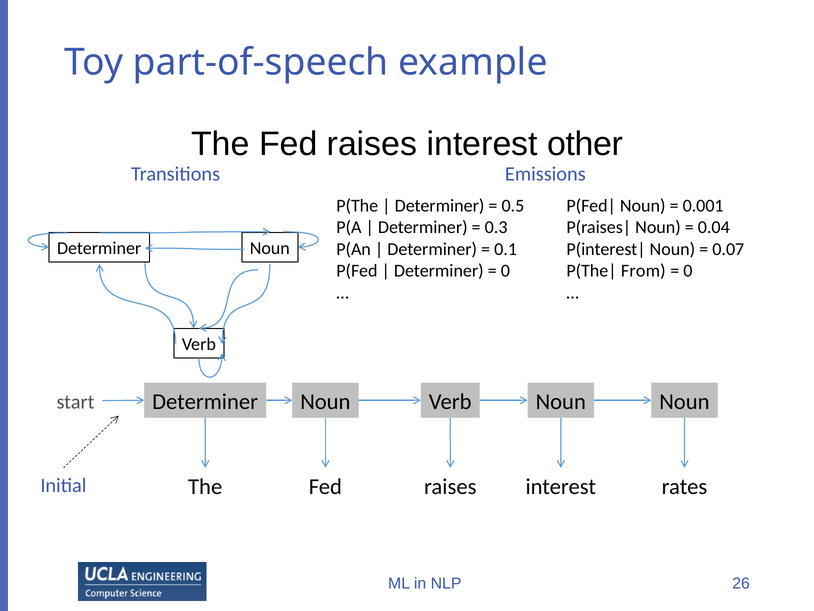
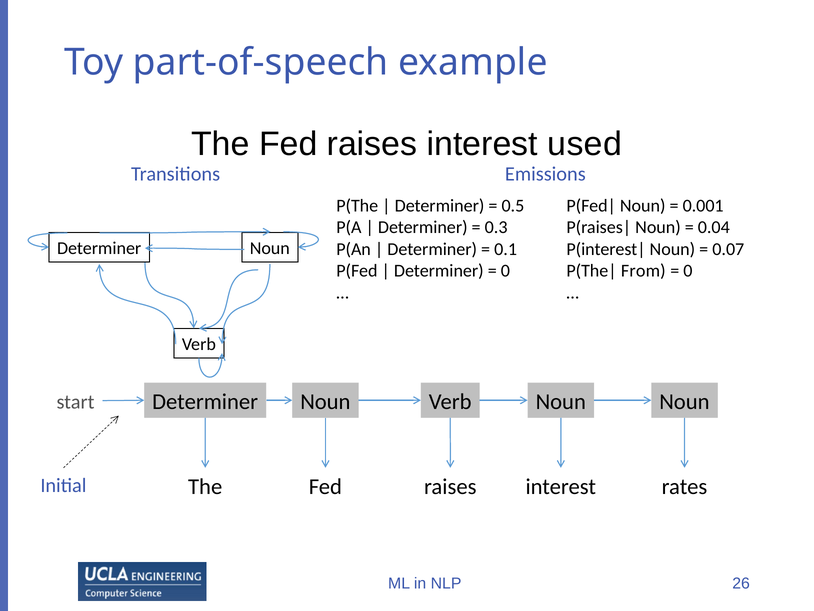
other: other -> used (585, 144)
